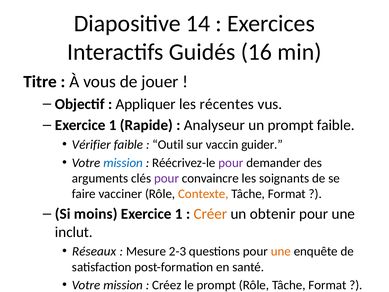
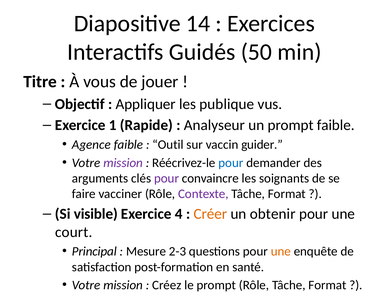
16: 16 -> 50 (256, 52)
récentes: récentes -> publique (227, 104)
Vérifier: Vérifier -> Agence (91, 144)
mission colour: blue -> purple (123, 163)
pour colour: purple -> blue (231, 163)
Contexte colour: orange -> purple (203, 194)
moins: moins -> visible (96, 214)
1: 1 -> 4 (179, 214)
inclut: inclut -> court (74, 232)
Réseaux: Réseaux -> Principal (94, 251)
